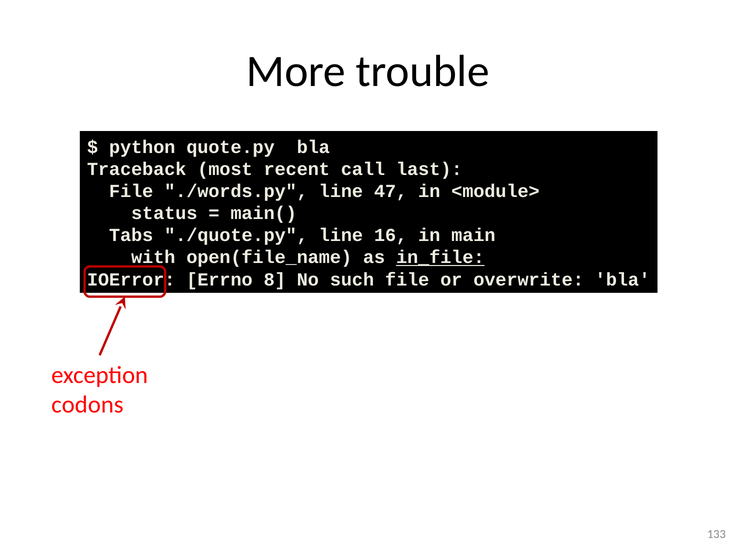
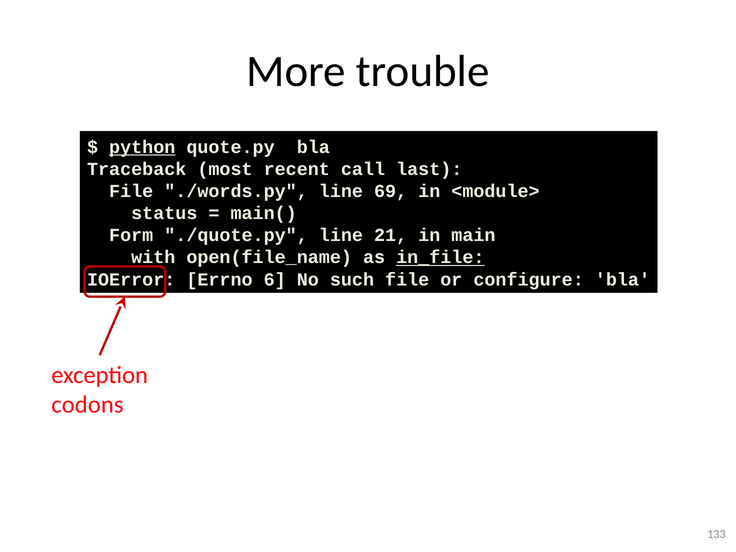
python underline: none -> present (142, 147)
47: 47 -> 69 (391, 191)
Tabs: Tabs -> Form (131, 235)
16: 16 -> 21 (391, 235)
8: 8 -> 6 (275, 279)
overwrite: overwrite -> configure (529, 279)
